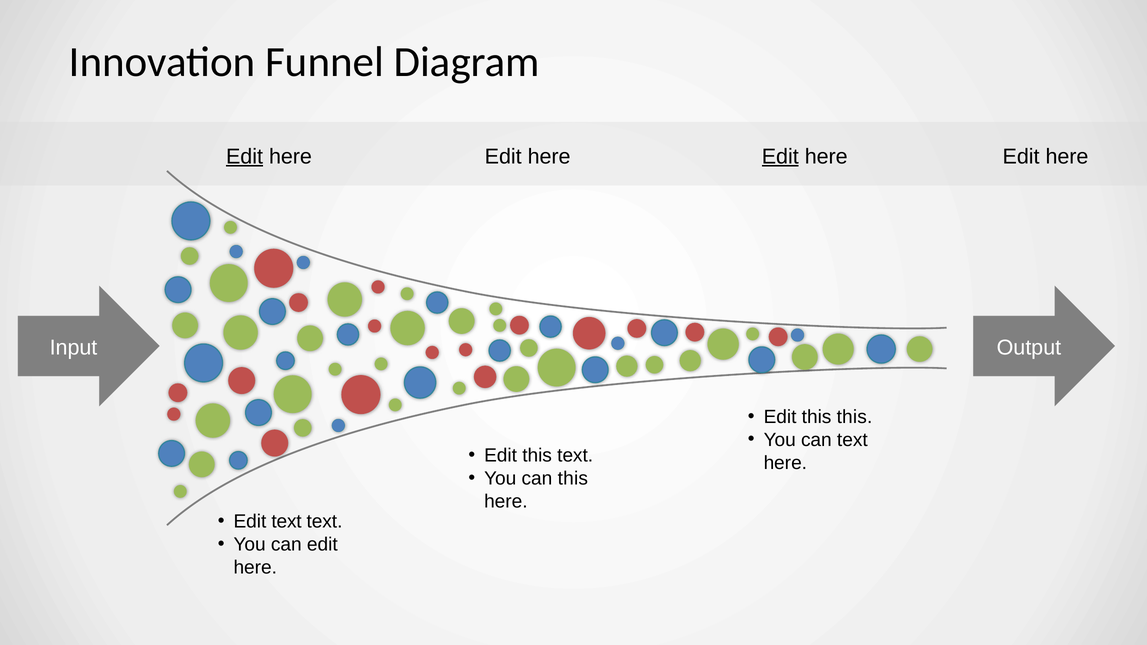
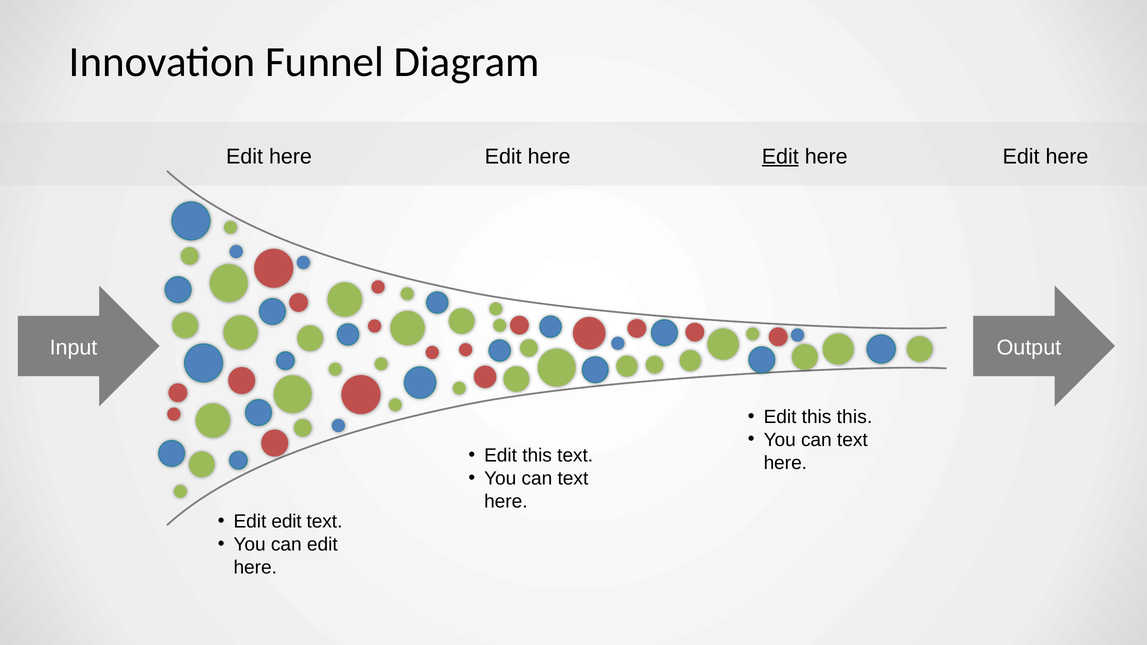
Edit underline: present -> none (245, 157)
this: this -> text (573, 479)
Edit text: text -> edit (287, 522)
